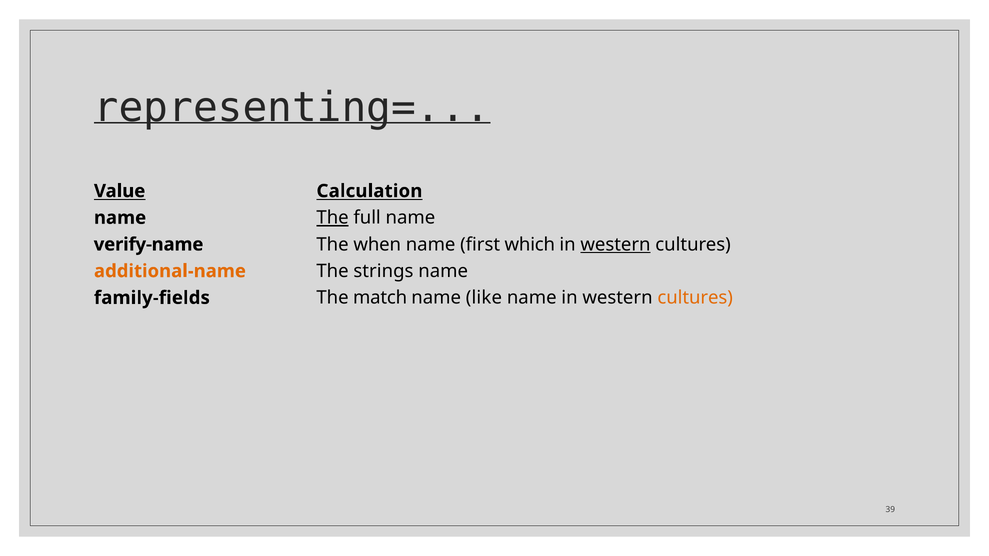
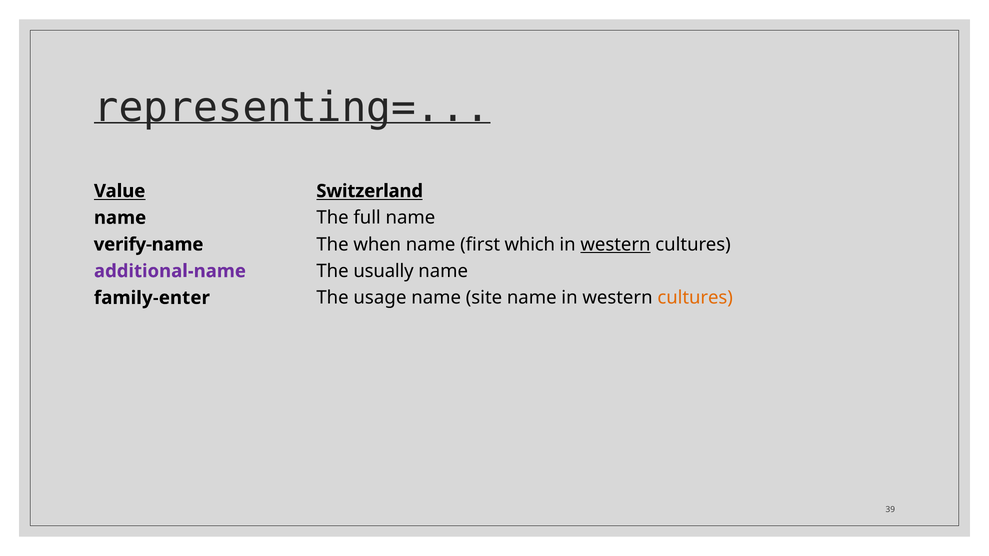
Calculation: Calculation -> Switzerland (370, 191)
The underline: present -> none (333, 218)
additional-name colour: orange -> purple (170, 271)
strings: strings -> usually (384, 271)
family-fields: family-fields -> family-enter (152, 298)
match: match -> usage (380, 298)
like: like -> site (484, 298)
